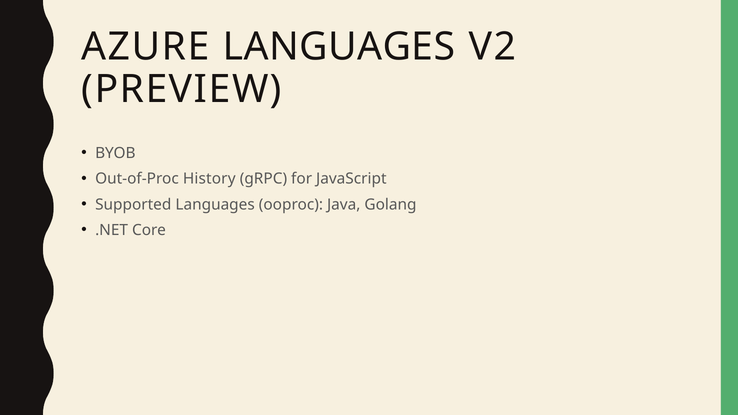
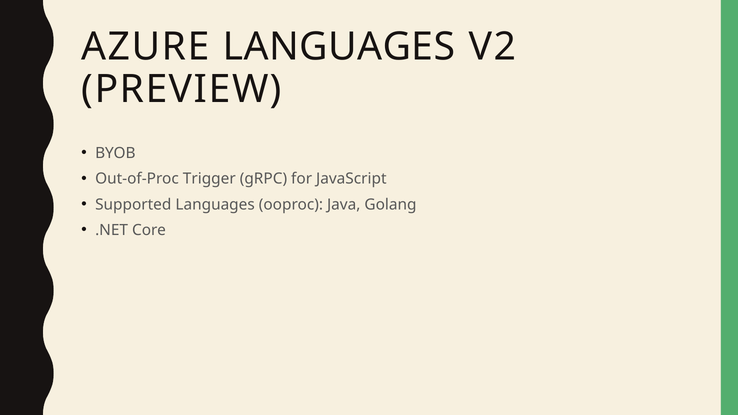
History: History -> Trigger (209, 179)
